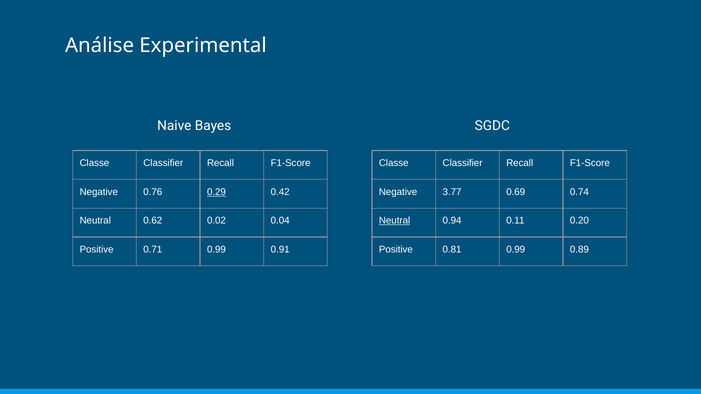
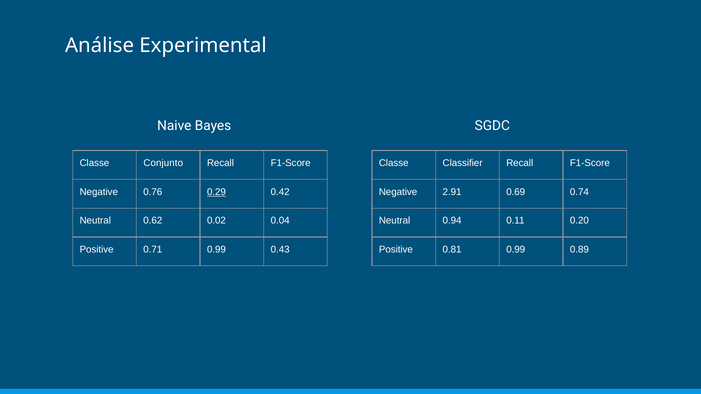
Classifier: Classifier -> Conjunto (163, 163)
3.77: 3.77 -> 2.91 (452, 192)
Neutral underline: present -> none (395, 221)
0.91: 0.91 -> 0.43 (280, 250)
